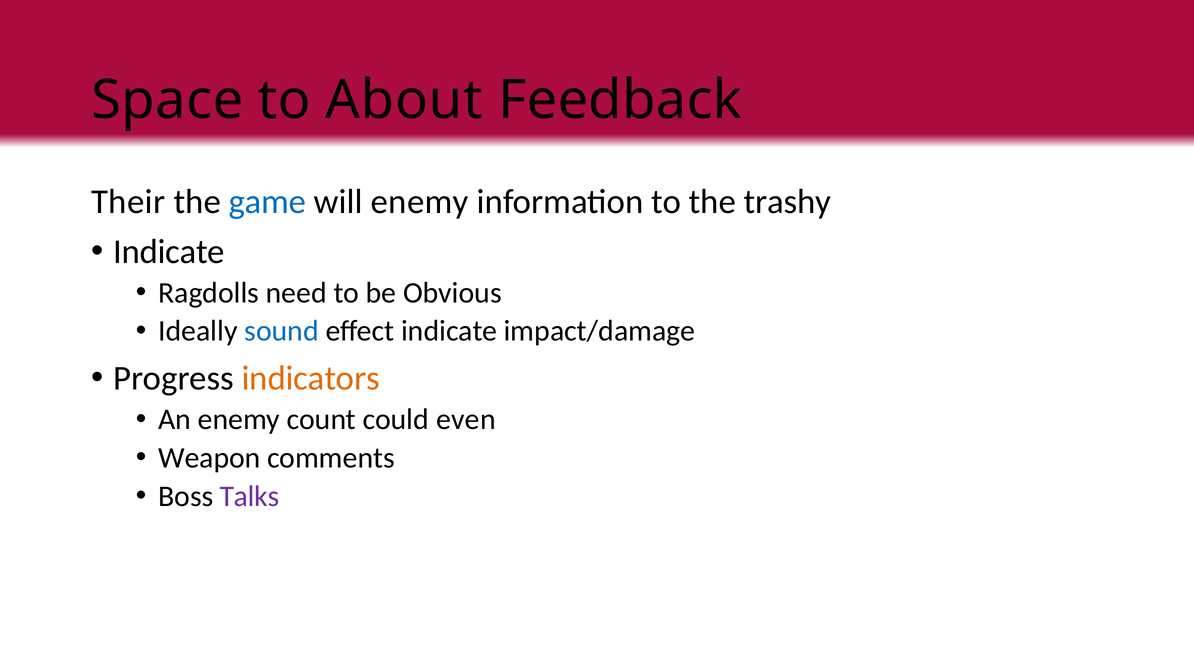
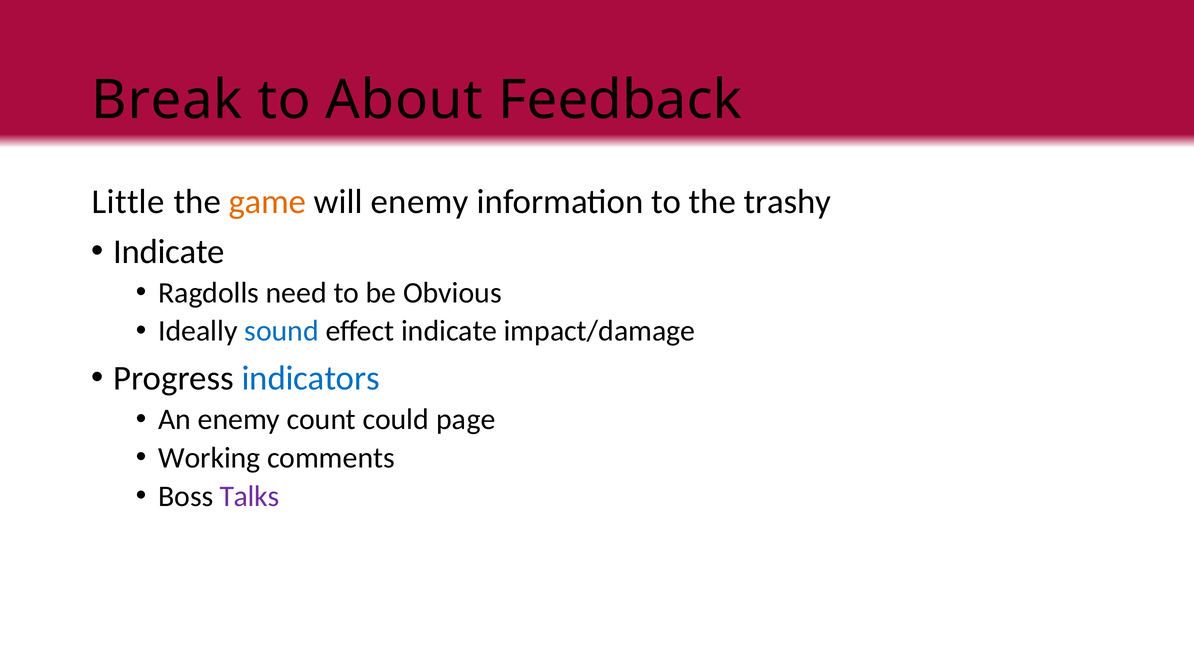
Space: Space -> Break (167, 100)
Their: Their -> Little (128, 202)
game colour: blue -> orange (267, 202)
indicators colour: orange -> blue (311, 379)
even: even -> page (466, 420)
Weapon: Weapon -> Working (209, 458)
